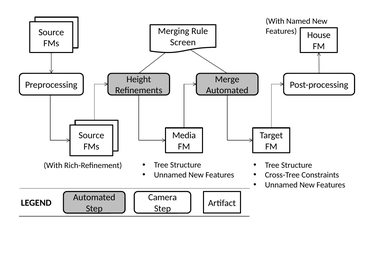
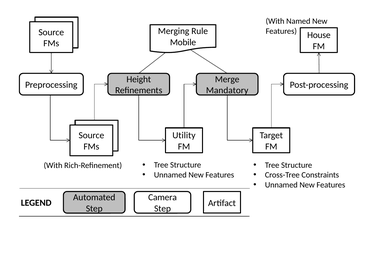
Screen: Screen -> Mobile (183, 42)
Automated: Automated -> Mandatory (227, 90)
Media: Media -> Utility (184, 135)
